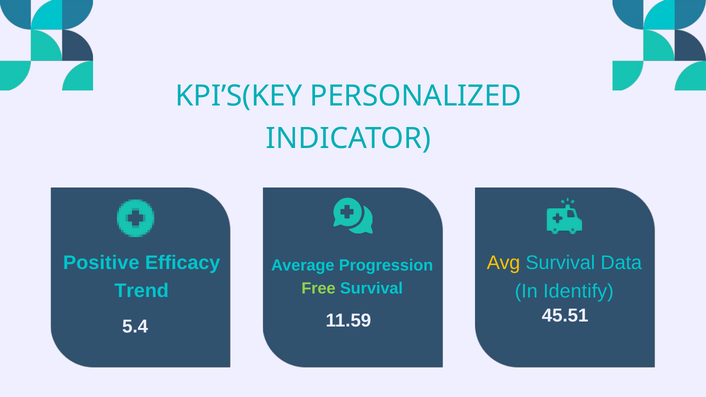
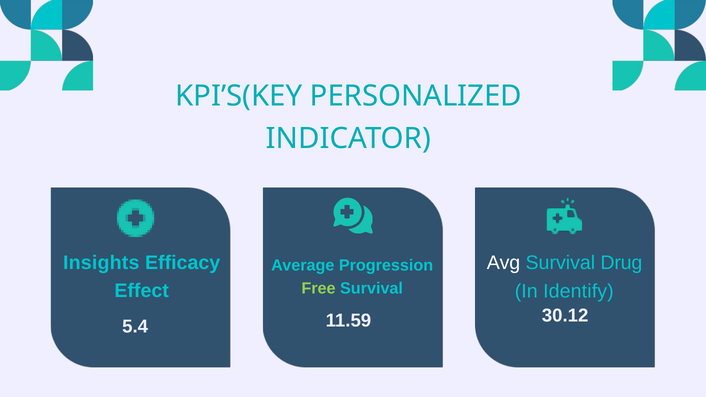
Positive: Positive -> Insights (101, 263)
Avg colour: yellow -> white (504, 263)
Data: Data -> Drug (621, 263)
Trend: Trend -> Effect (142, 291)
45.51: 45.51 -> 30.12 (565, 316)
